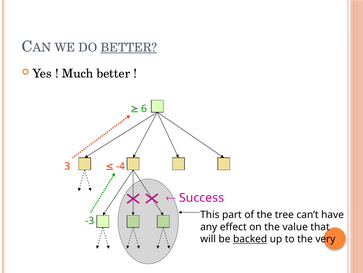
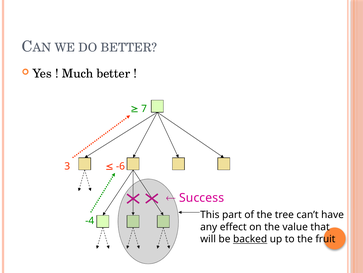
BETTER underline: present -> none (129, 47)
6: 6 -> 7 (144, 108)
-4: -4 -> -6 (120, 166)
-3: -3 -> -4 (90, 220)
very: very -> fruit (325, 238)
